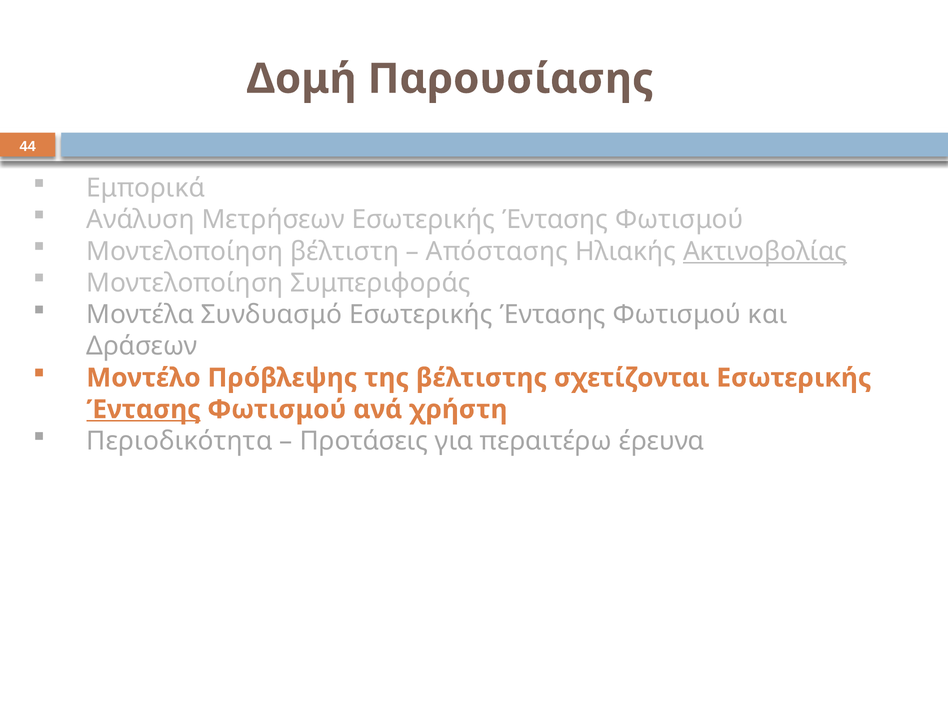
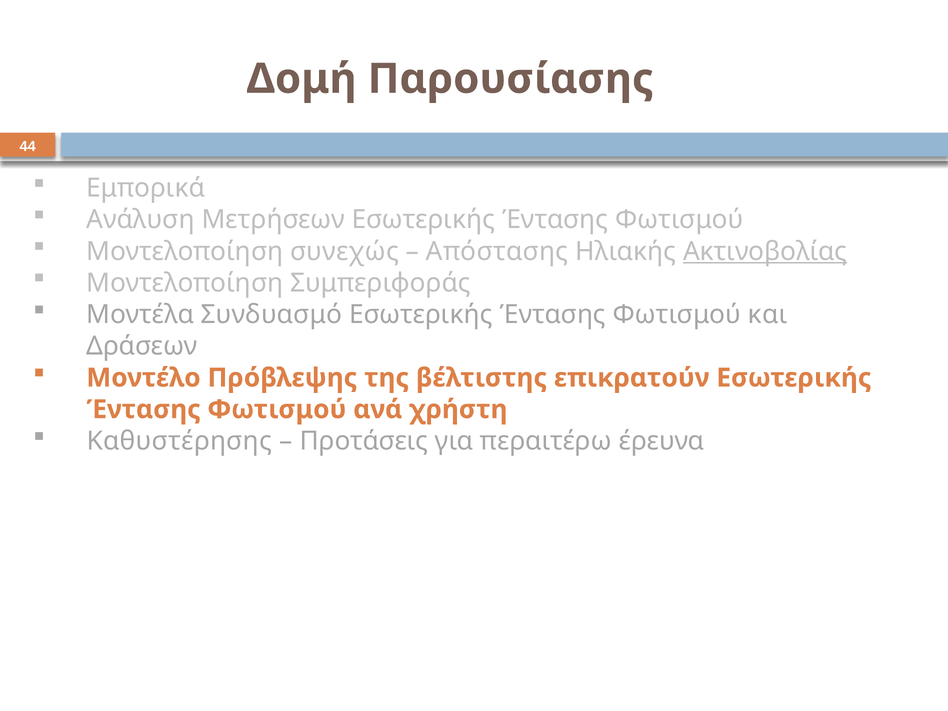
βέλτιστη: βέλτιστη -> συνεχώς (344, 251)
σχετίζονται: σχετίζονται -> επικρατούν (632, 378)
Έντασης underline: present -> none (144, 409)
Περιοδικότητα: Περιοδικότητα -> Καθυστέρησης (179, 441)
